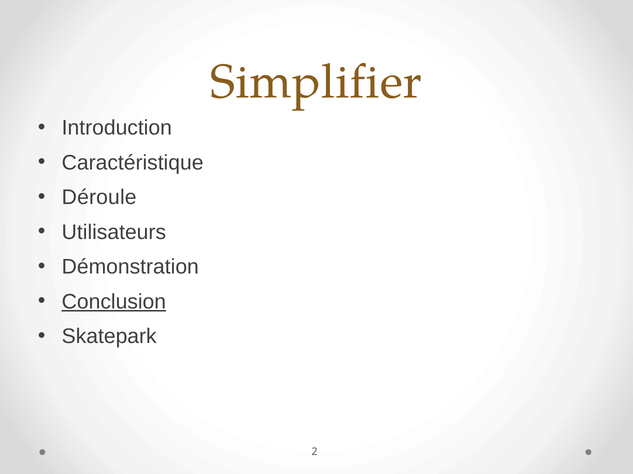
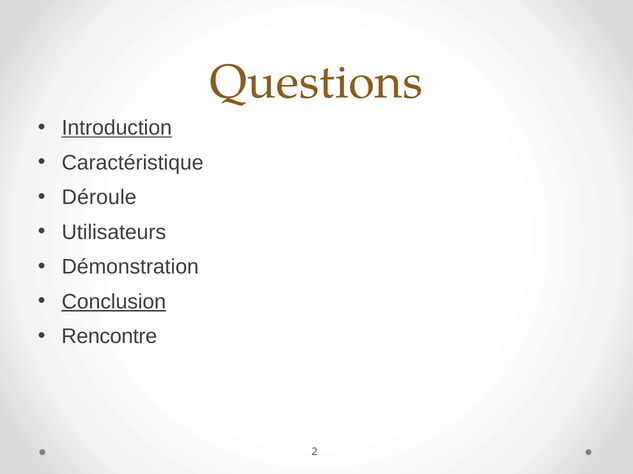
Simplifier: Simplifier -> Questions (316, 82)
Introduction underline: none -> present (117, 128)
Skatepark: Skatepark -> Rencontre (109, 337)
